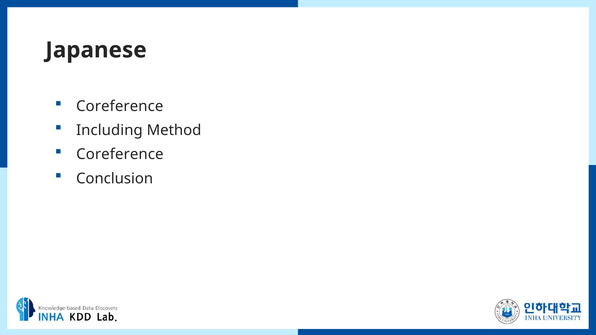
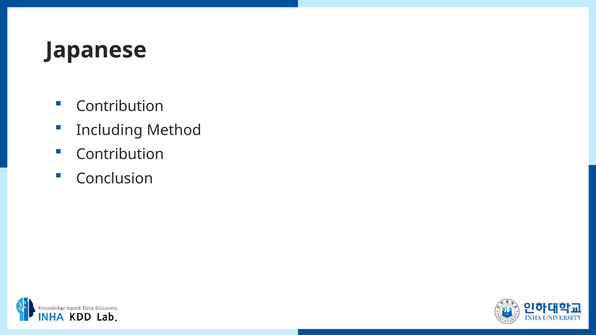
Coreference: Coreference -> Contribution (120, 106)
Coreference: Coreference -> Contribution (120, 155)
